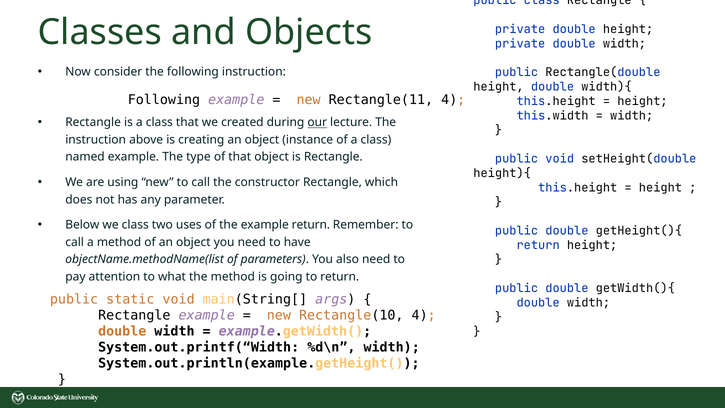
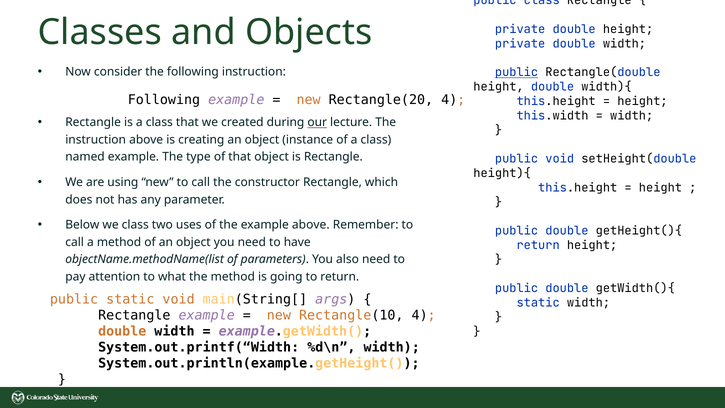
public underline: none -> present (517, 72)
Rectangle(11: Rectangle(11 -> Rectangle(20 (381, 100)
example return: return -> above (311, 225)
double: double -> static (538, 303)
